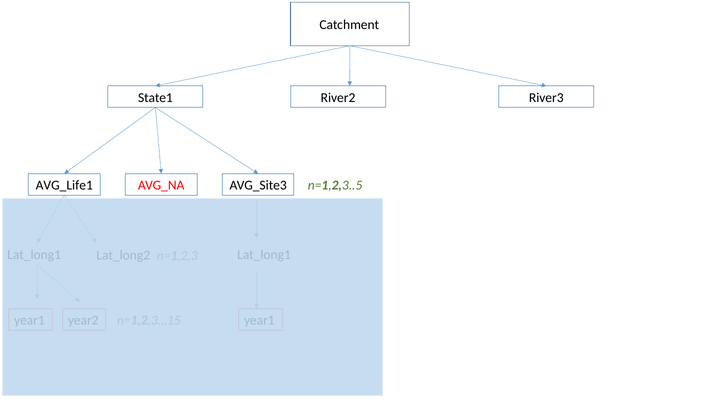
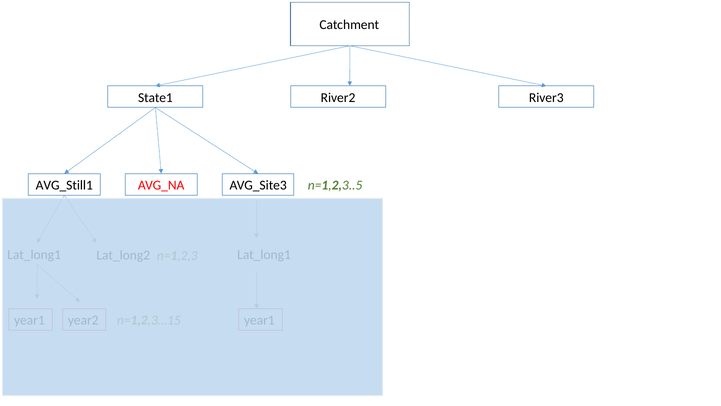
AVG_Life1: AVG_Life1 -> AVG_Still1 (64, 185)
